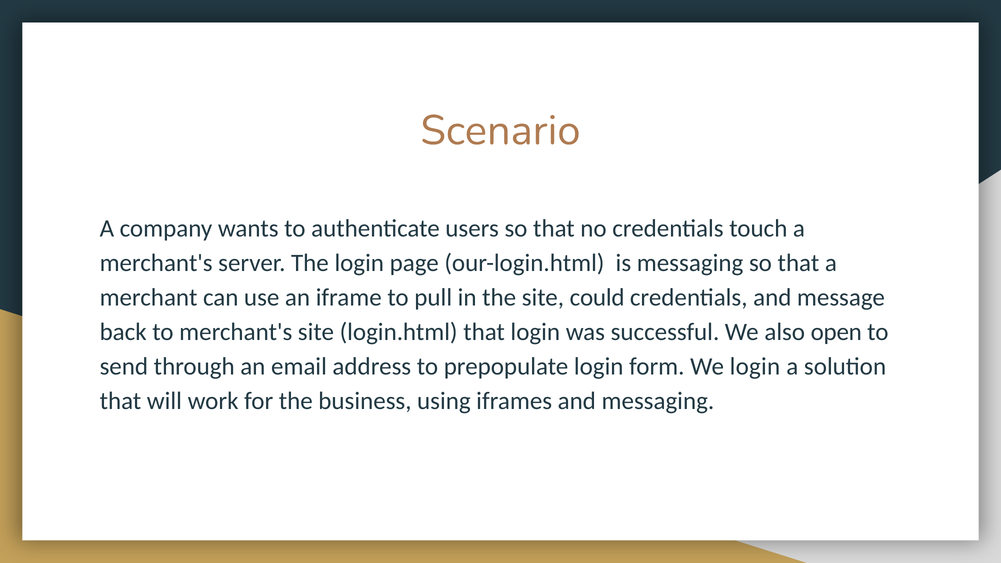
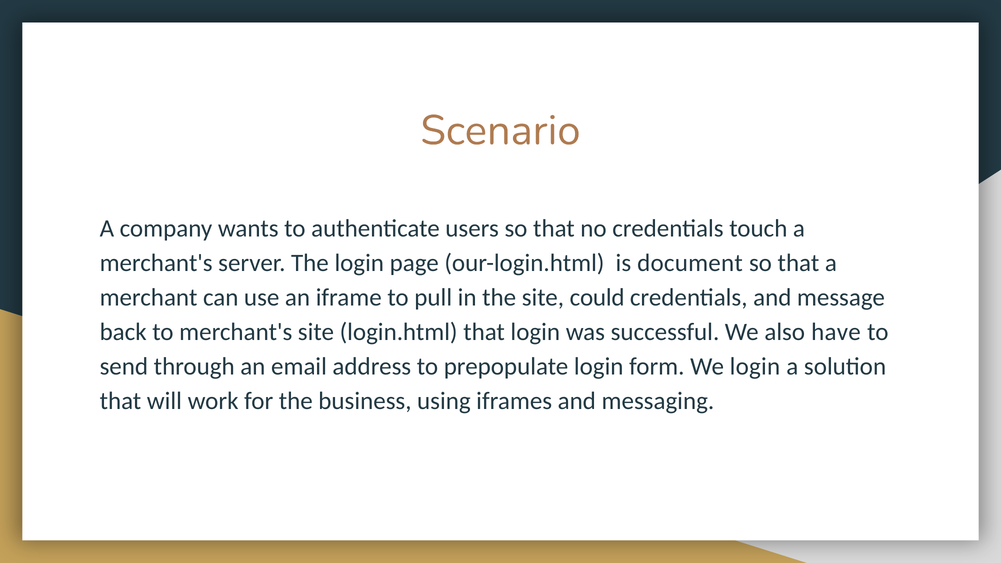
is messaging: messaging -> document (690, 263)
open: open -> have (836, 332)
